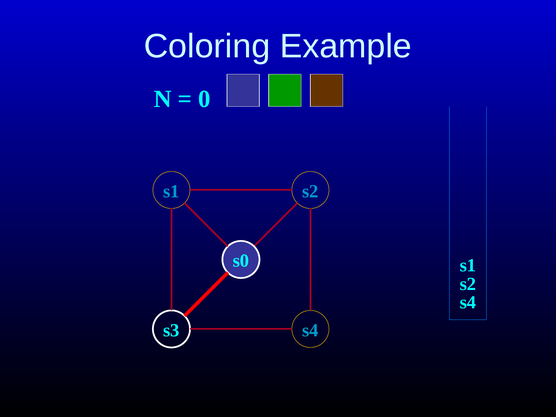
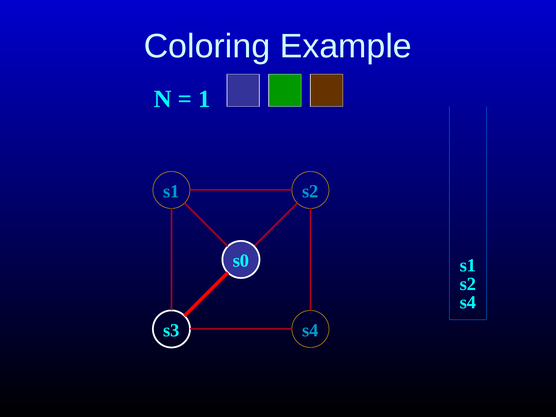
0: 0 -> 1 (204, 99)
